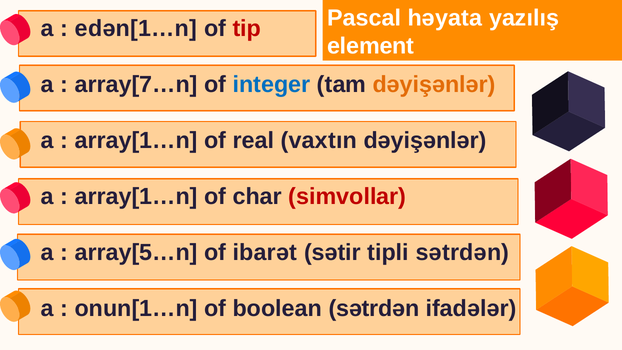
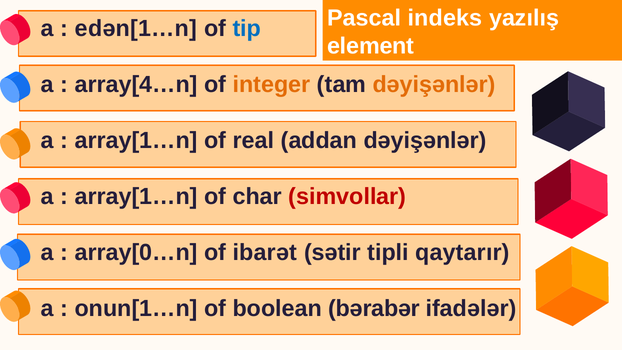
həyata: həyata -> indeks (445, 18)
tip colour: red -> blue (247, 29)
array[7…n: array[7…n -> array[4…n (136, 85)
integer colour: blue -> orange (271, 85)
vaxtın: vaxtın -> addan (319, 141)
array[5…n: array[5…n -> array[0…n (136, 253)
tipli sətrdən: sətrdən -> qaytarır (463, 253)
boolean sətrdən: sətrdən -> bərabər (374, 308)
